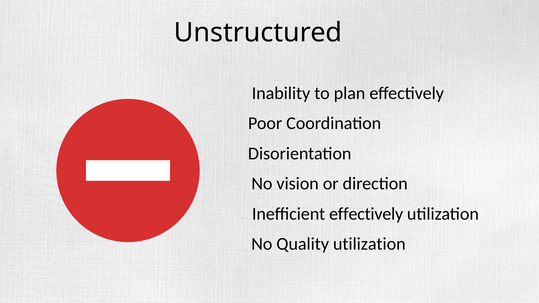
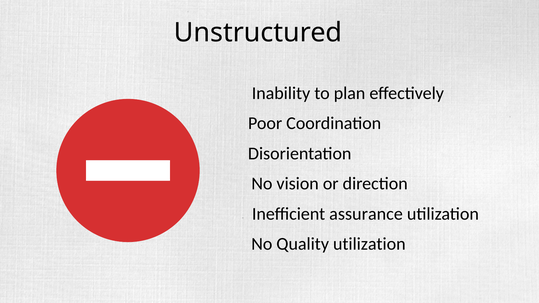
Inefficient effectively: effectively -> assurance (366, 214)
